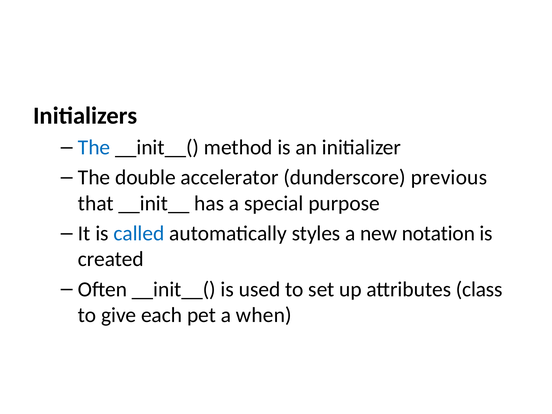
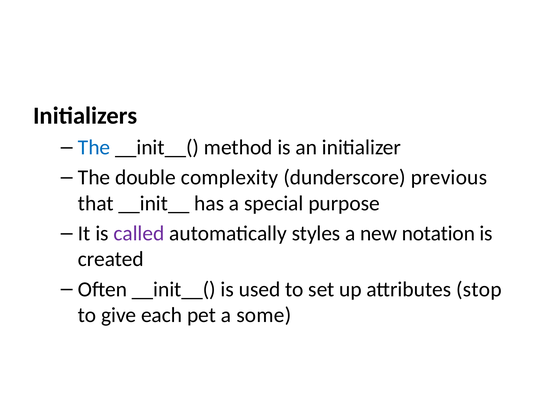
accelerator: accelerator -> complexity (229, 178)
called colour: blue -> purple (139, 233)
class: class -> stop (479, 289)
when: when -> some (264, 315)
